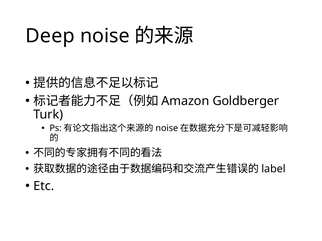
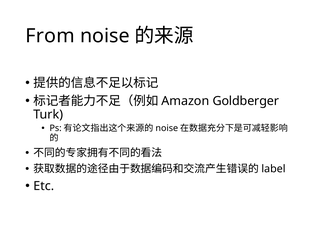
Deep: Deep -> From (50, 36)
